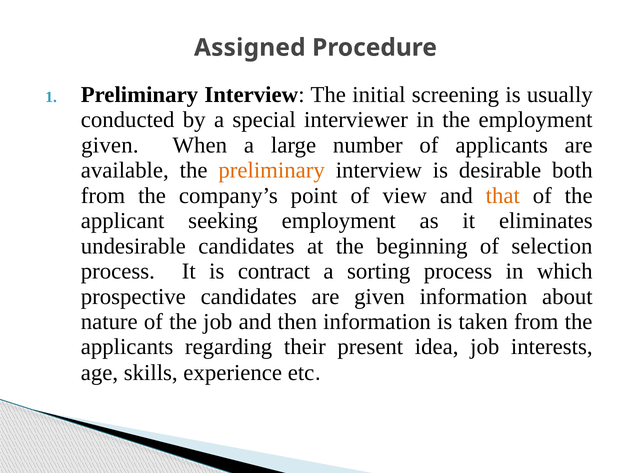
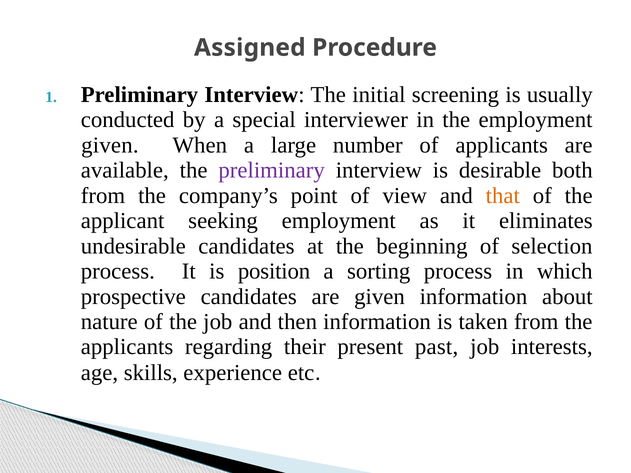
preliminary colour: orange -> purple (272, 170)
contract: contract -> position (274, 271)
idea: idea -> past (437, 347)
